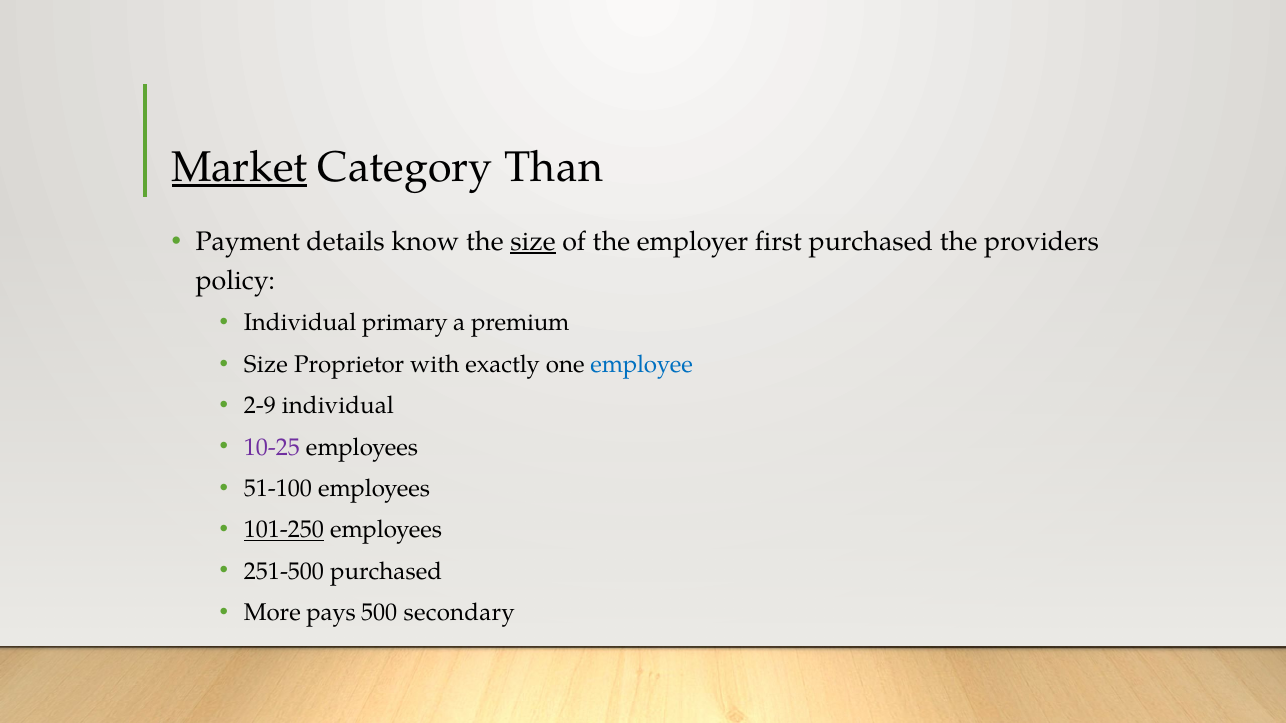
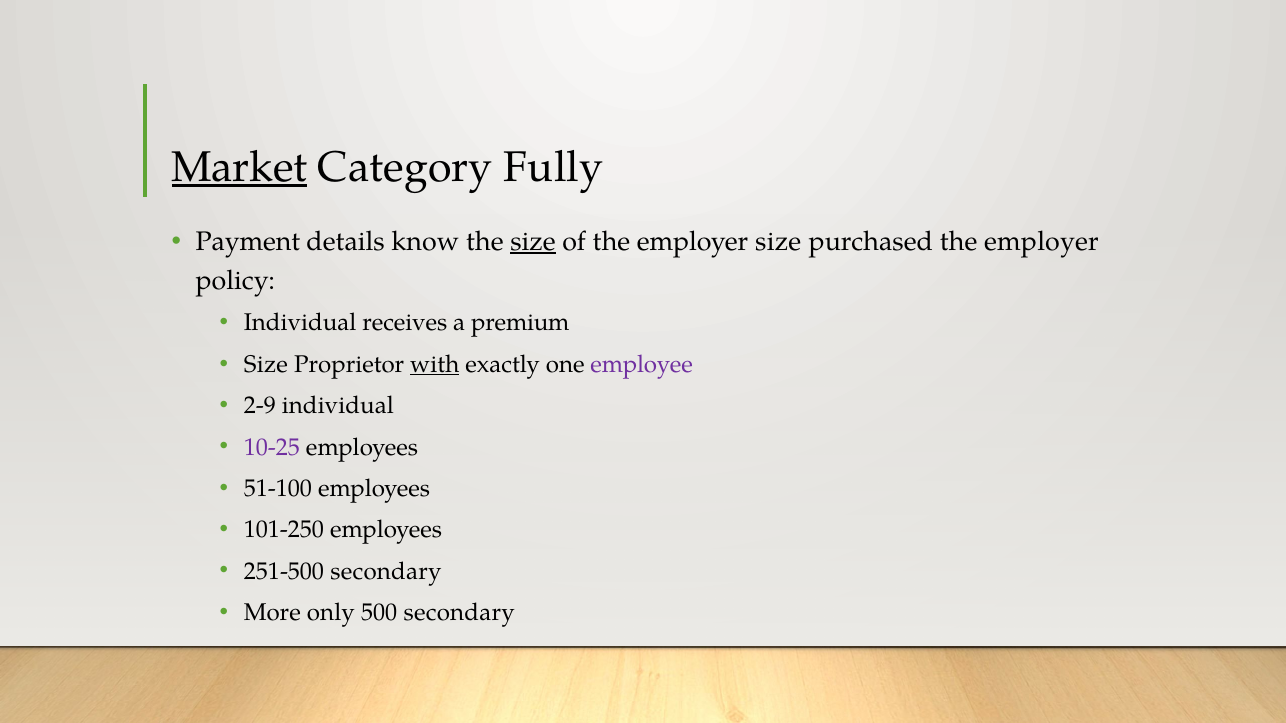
Than: Than -> Fully (554, 167)
employer first: first -> size (778, 242)
purchased the providers: providers -> employer (1041, 242)
primary: primary -> receives (405, 323)
with underline: none -> present (435, 365)
employee colour: blue -> purple (642, 365)
101-250 underline: present -> none (284, 530)
251-500 purchased: purchased -> secondary (386, 572)
pays: pays -> only (331, 613)
